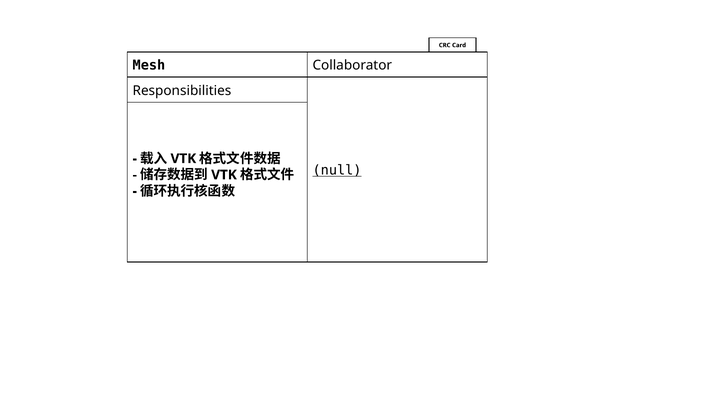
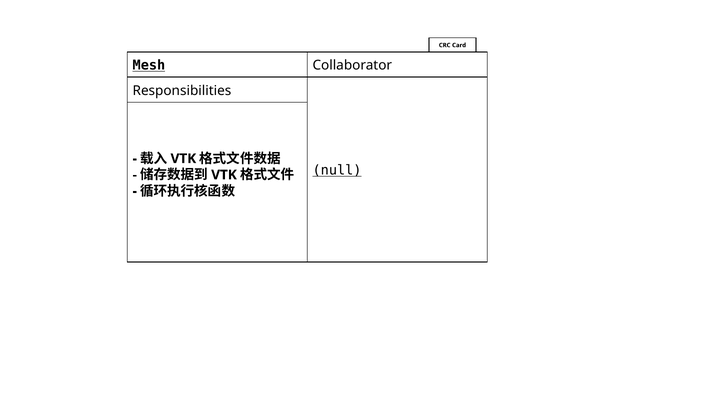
Mesh underline: none -> present (149, 65)
